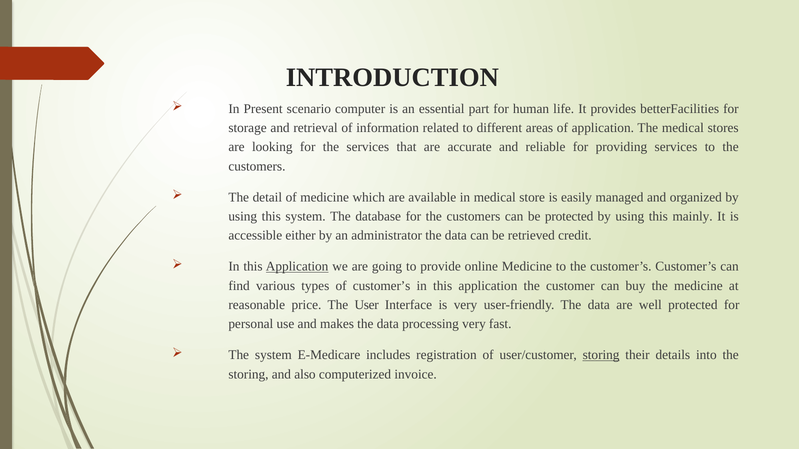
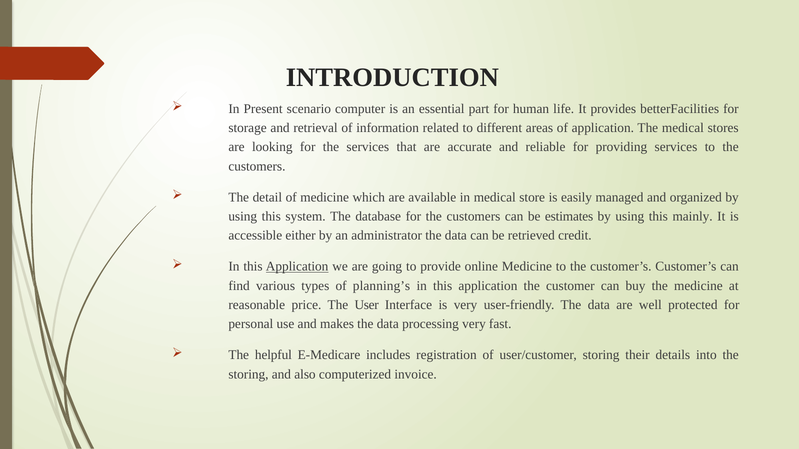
be protected: protected -> estimates (569, 217)
of customer’s: customer’s -> planning’s (382, 286)
The system: system -> helpful (273, 355)
storing underline: present -> none (601, 355)
